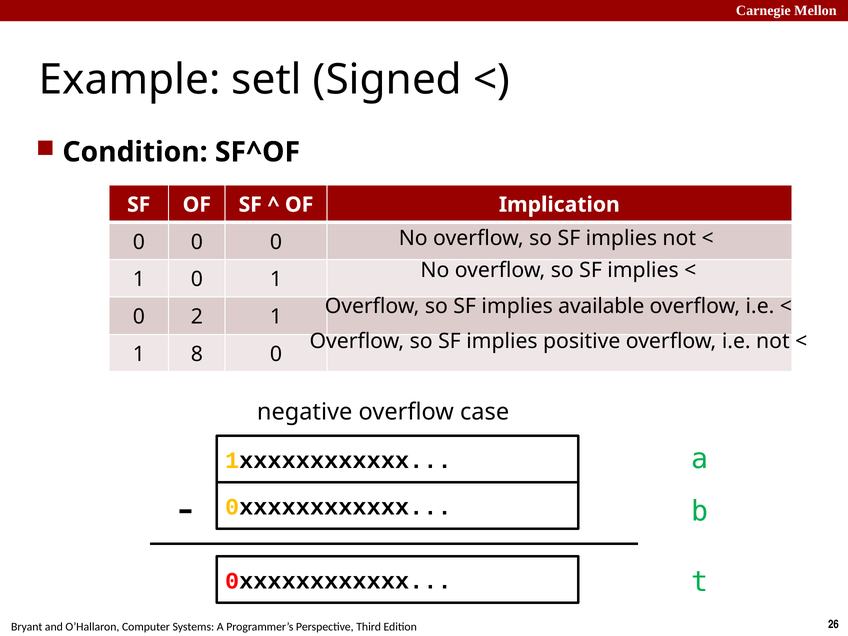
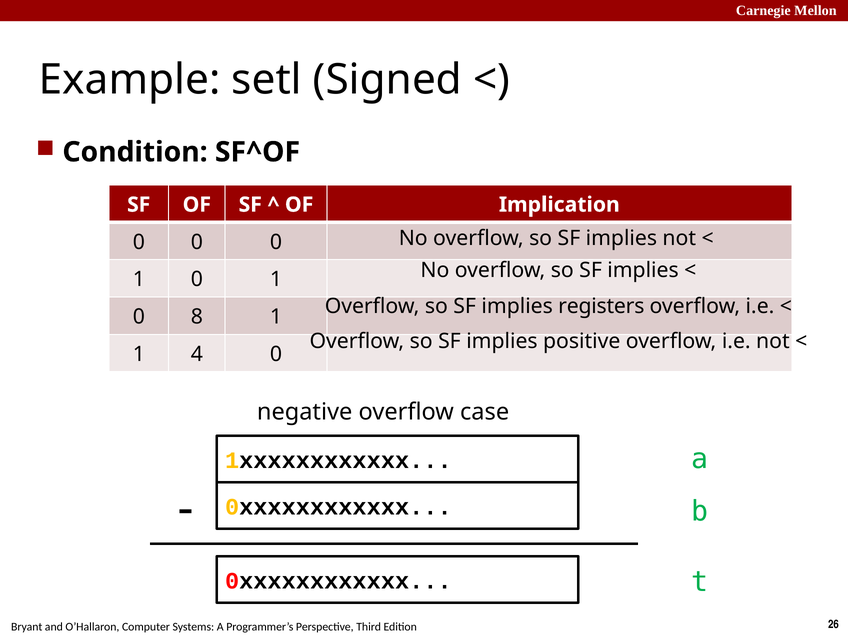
available: available -> registers (601, 306)
2: 2 -> 8 (197, 317)
8: 8 -> 4 (197, 354)
